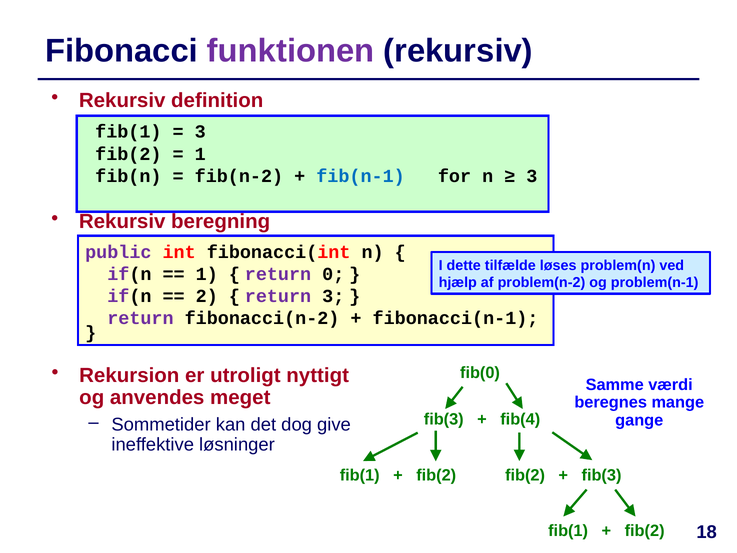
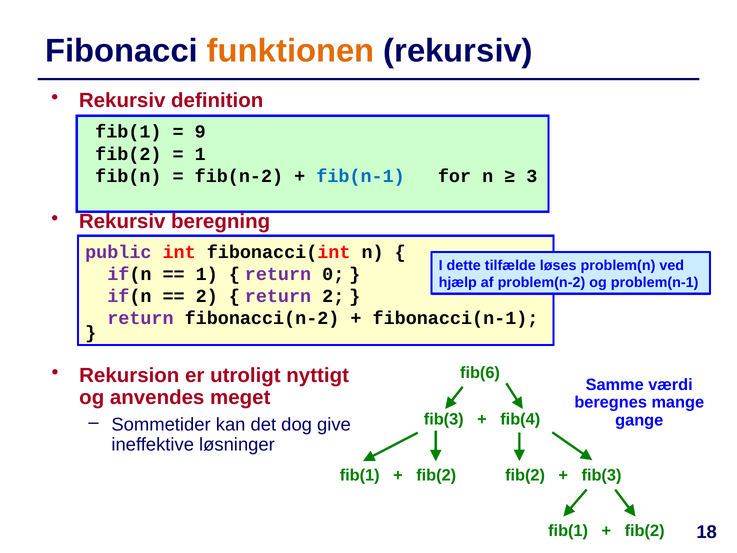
funktionen colour: purple -> orange (291, 51)
3: 3 -> 9 (200, 132)
return 3: 3 -> 2 (333, 296)
fib(0: fib(0 -> fib(6 (480, 373)
